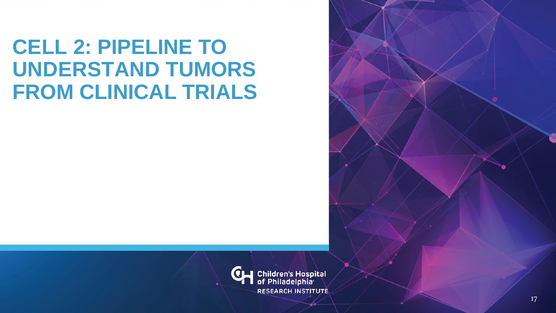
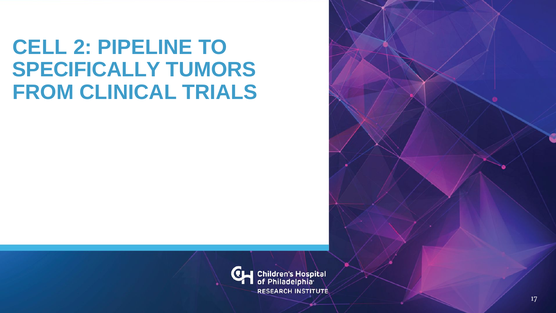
UNDERSTAND: UNDERSTAND -> SPECIFICALLY (86, 70)
